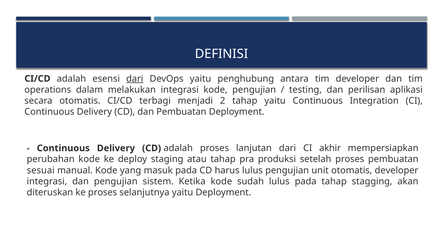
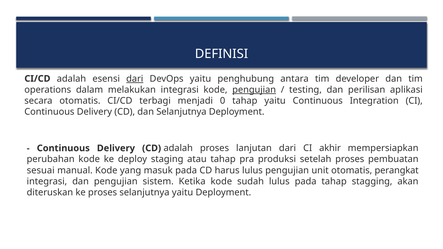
pengujian underline: none -> present (254, 90)
2: 2 -> 0 (223, 101)
dan Pembuatan: Pembuatan -> Selanjutnya (181, 112)
otomatis developer: developer -> perangkat (397, 170)
